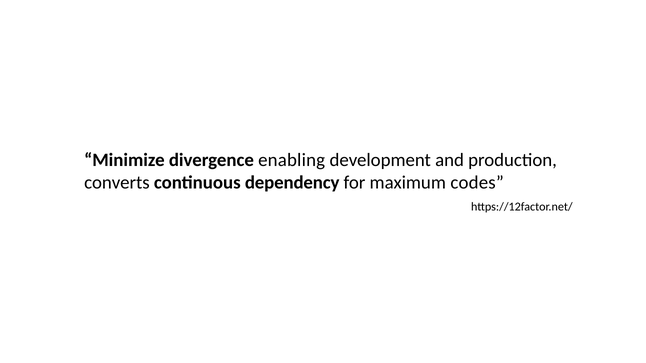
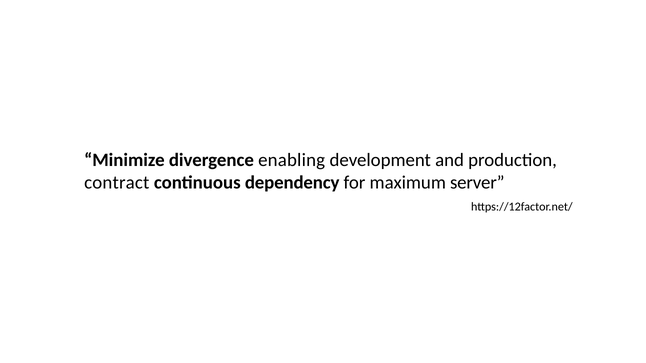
converts: converts -> contract (117, 183)
codes: codes -> server (477, 183)
